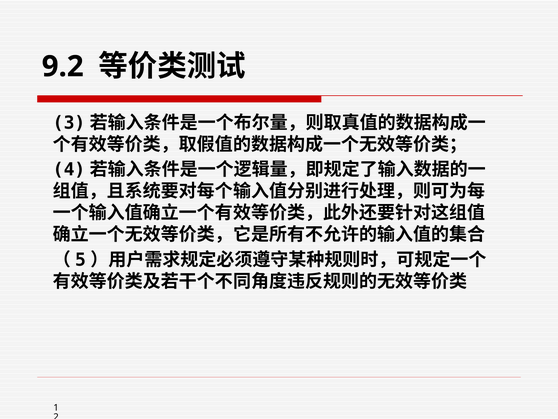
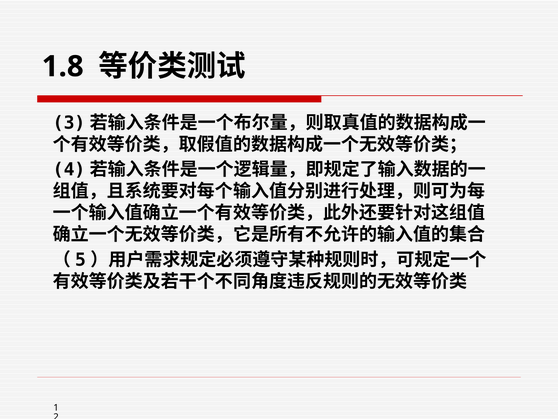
9.2: 9.2 -> 1.8 (63, 66)
